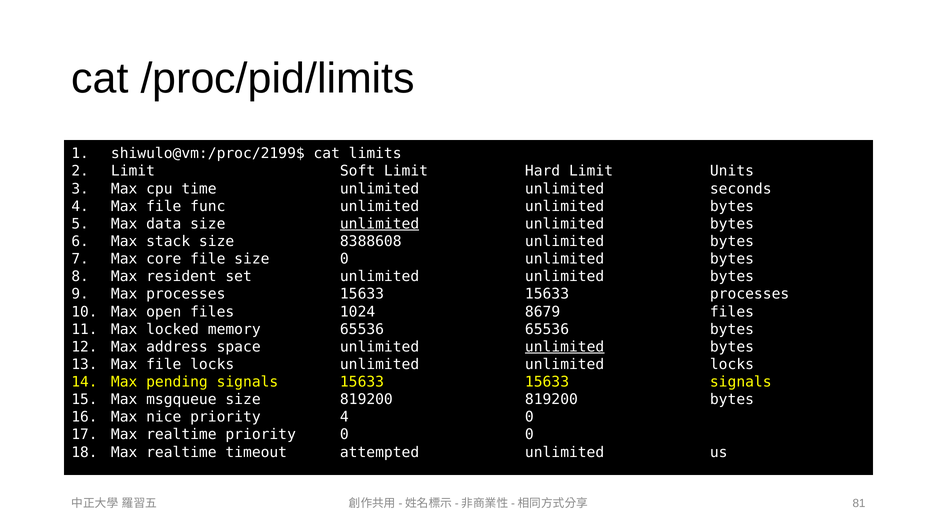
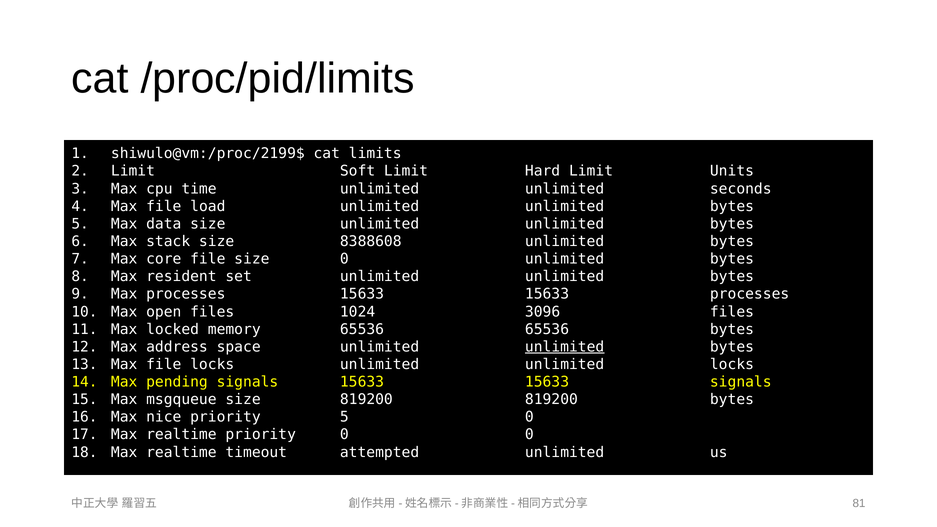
func: func -> load (208, 206)
unlimited underline: present -> none (380, 224)
8679: 8679 -> 3096 (543, 312)
priority 4: 4 -> 5 (344, 417)
